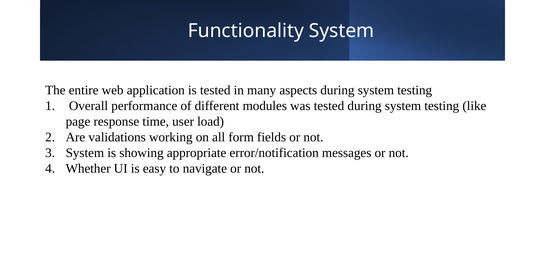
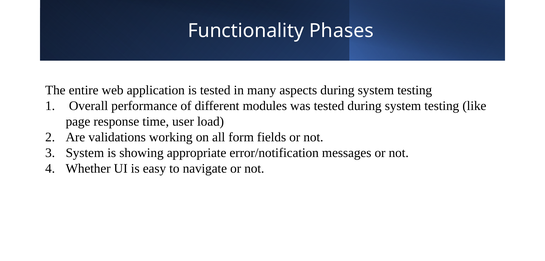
Functionality System: System -> Phases (341, 31)
